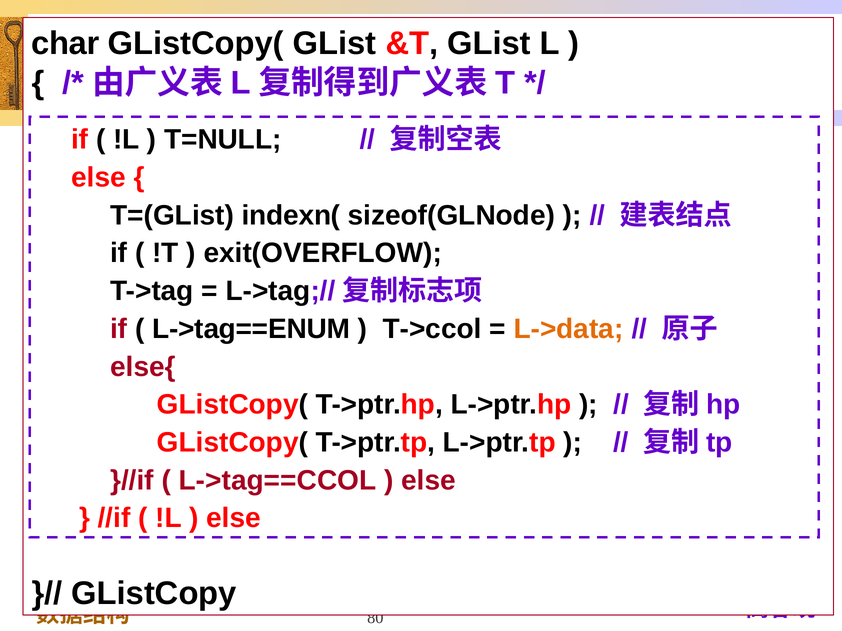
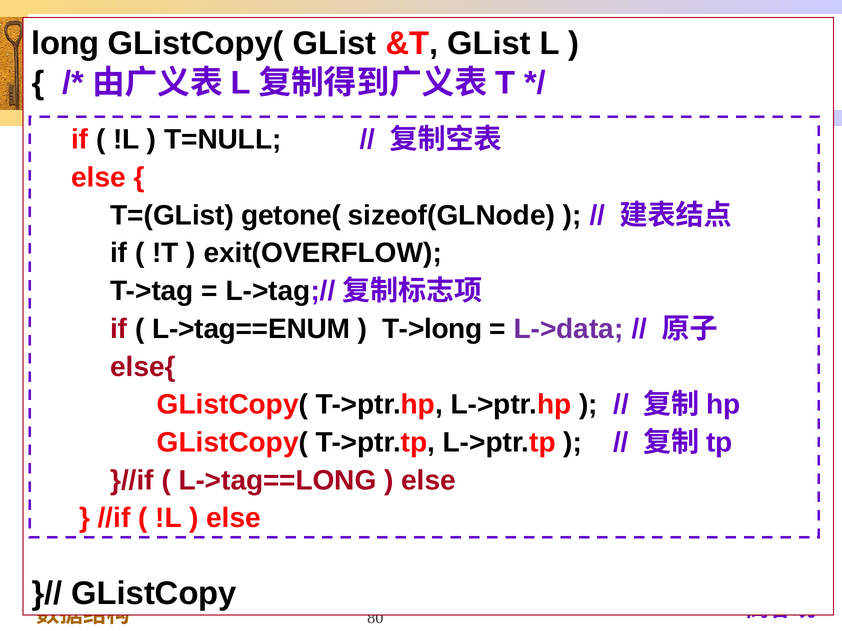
char: char -> long (65, 44)
indexn(: indexn( -> getone( (291, 215)
T->ccol: T->ccol -> T->long (432, 329)
L->data colour: orange -> purple (568, 329)
L->tag==CCOL: L->tag==CCOL -> L->tag==LONG (278, 481)
